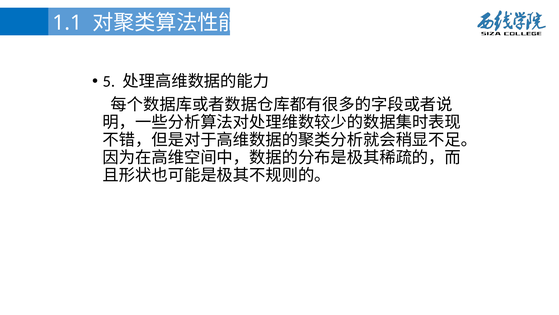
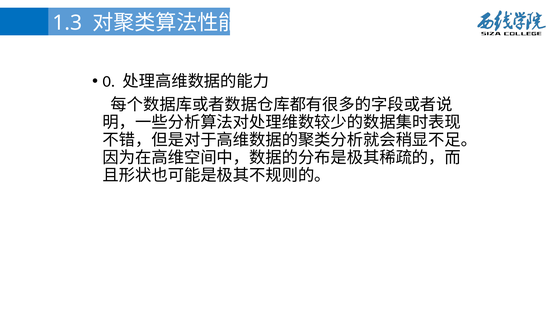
1.1: 1.1 -> 1.3 (67, 23)
5: 5 -> 0 (109, 81)
